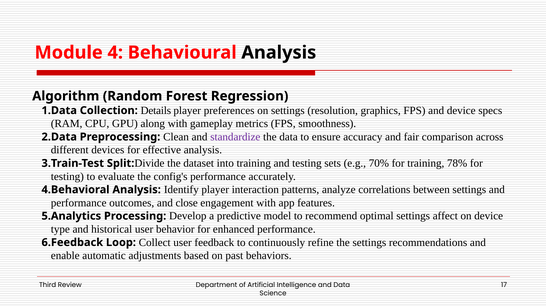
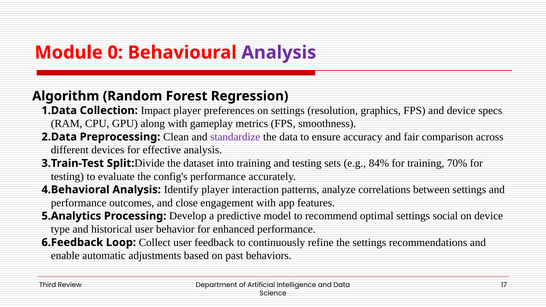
4: 4 -> 0 (115, 53)
Analysis colour: black -> purple (279, 53)
Details: Details -> Impact (156, 111)
70%: 70% -> 84% (379, 163)
78%: 78% -> 70% (457, 163)
affect: affect -> social (445, 216)
